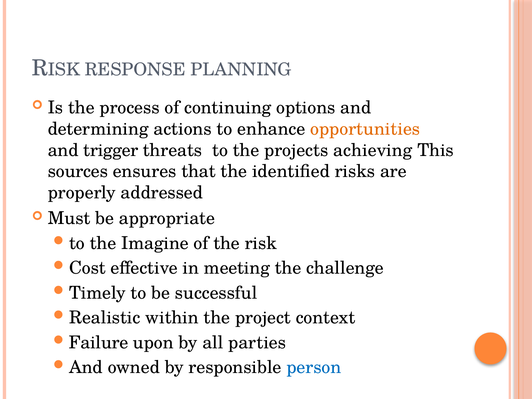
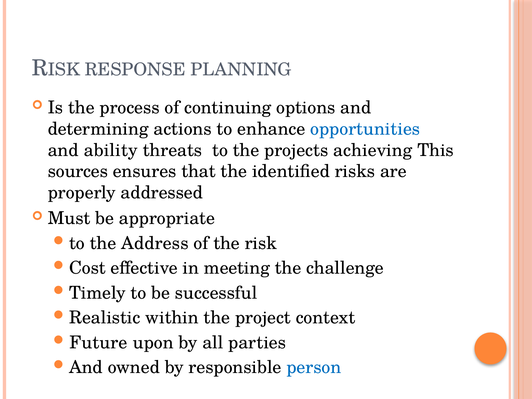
opportunities colour: orange -> blue (365, 129)
trigger: trigger -> ability (111, 150)
Imagine: Imagine -> Address (155, 243)
Failure: Failure -> Future (98, 343)
